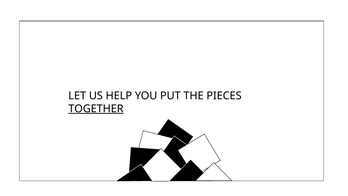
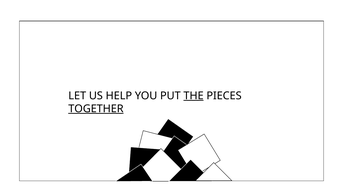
THE underline: none -> present (194, 96)
